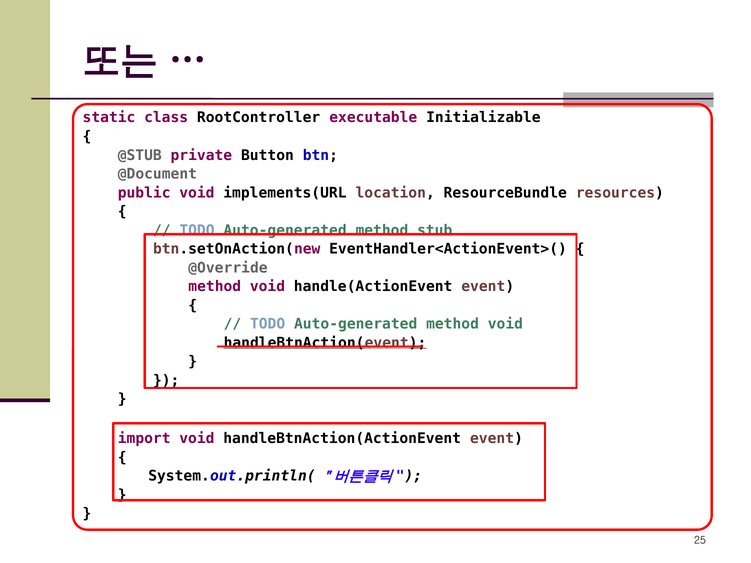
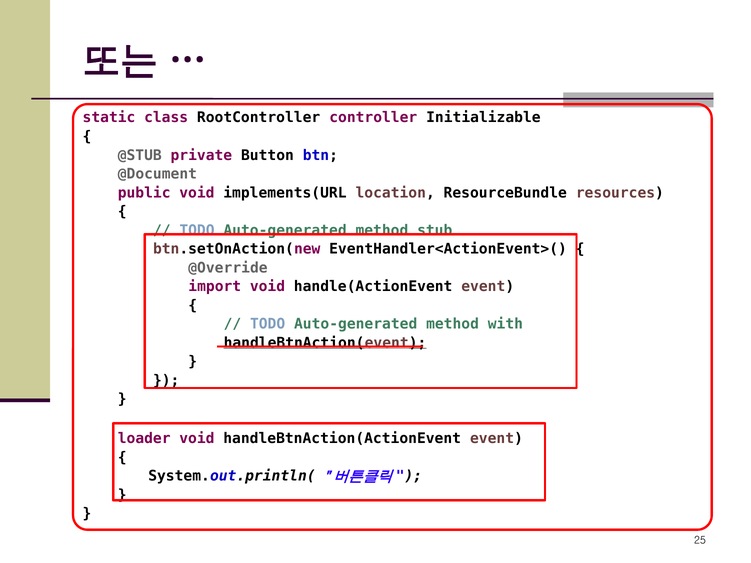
executable: executable -> controller (373, 118)
method: method -> import (215, 287)
Auto-generated method void: void -> with (505, 324)
import: import -> loader (144, 439)
